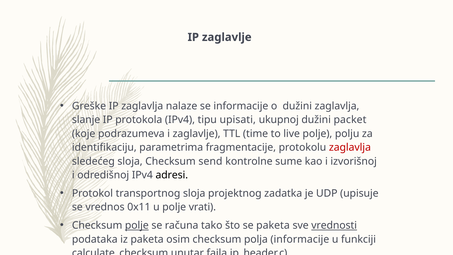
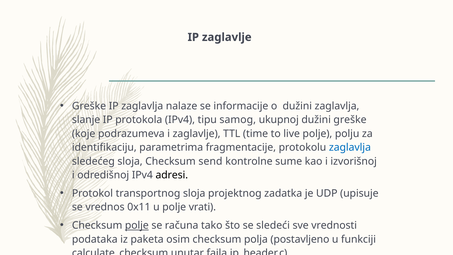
upisati: upisati -> samog (238, 120)
dužini packet: packet -> greške (350, 120)
zaglavlja colour: red -> blue (350, 147)
se paketa: paketa -> sledeći (273, 225)
vrednosti underline: present -> none (334, 225)
polja informacije: informacije -> postavljeno (300, 239)
